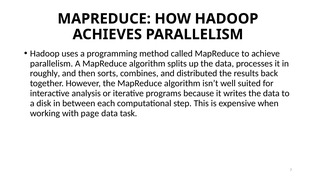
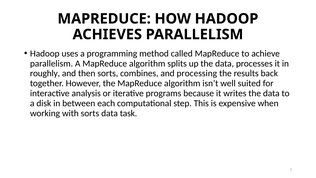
distributed: distributed -> processing (197, 73)
with page: page -> sorts (90, 113)
